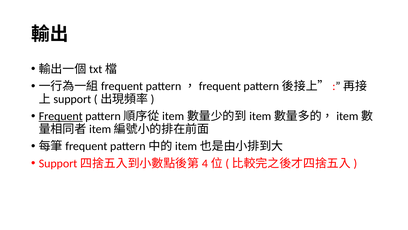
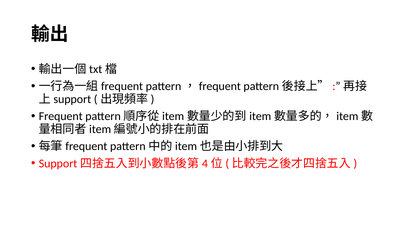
Frequent underline: present -> none (61, 116)
